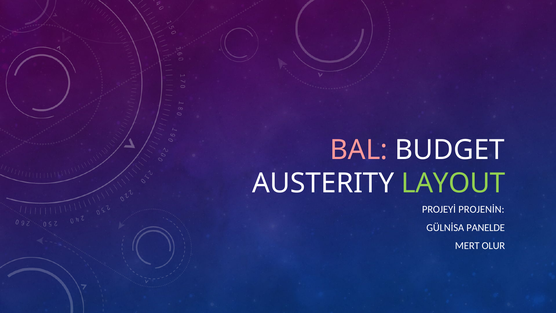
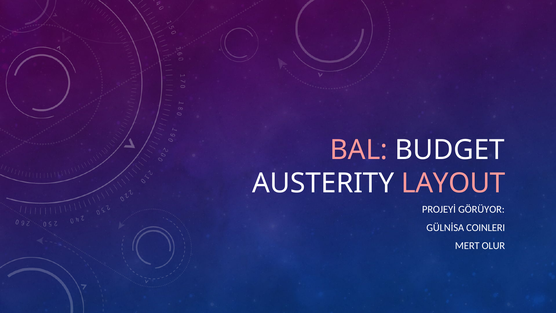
LAYOUT colour: light green -> pink (453, 183)
PROJENİN: PROJENİN -> GÖRÜYOR (481, 209)
PANELDE: PANELDE -> COINLERI (486, 227)
